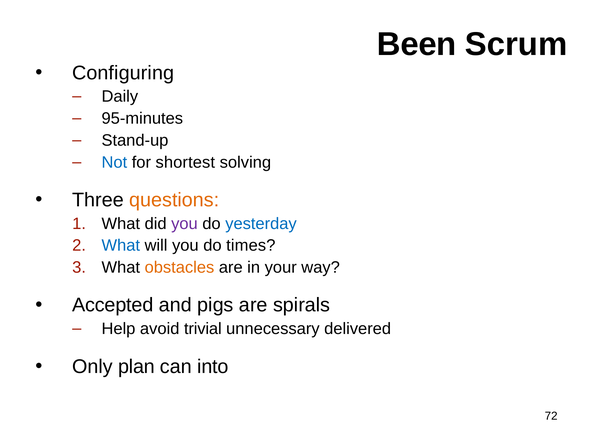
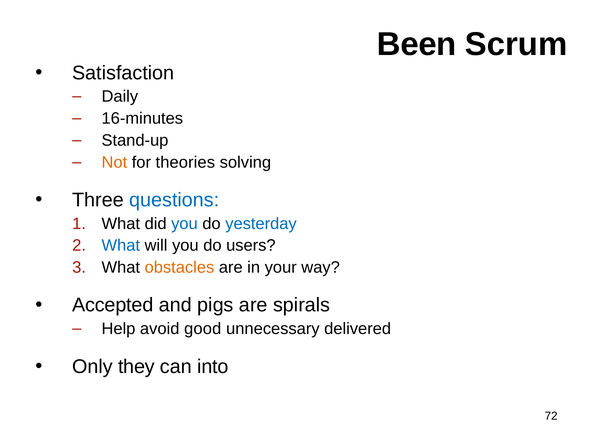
Configuring: Configuring -> Satisfaction (123, 73)
95-minutes: 95-minutes -> 16-minutes (142, 118)
Not colour: blue -> orange (114, 162)
shortest: shortest -> theories (185, 162)
questions colour: orange -> blue (174, 200)
you colour: purple -> blue (184, 223)
times: times -> users (251, 245)
trivial: trivial -> good (203, 329)
plan: plan -> they (136, 366)
